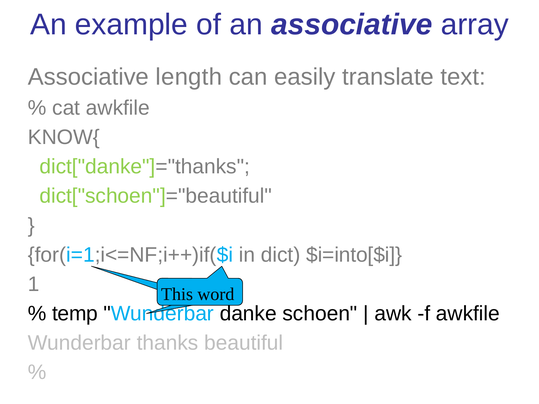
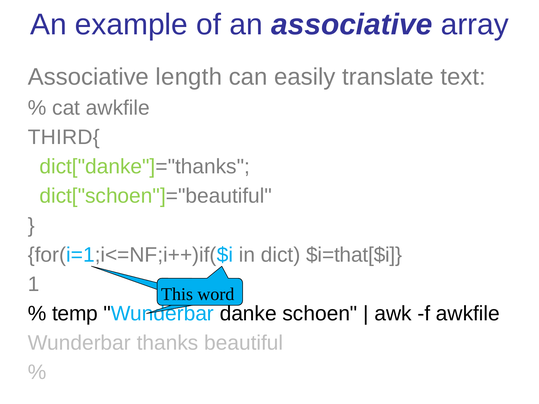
KNOW{: KNOW{ -> THIRD{ (64, 137)
$i=into[$i: $i=into[$i -> $i=that[$i (354, 255)
